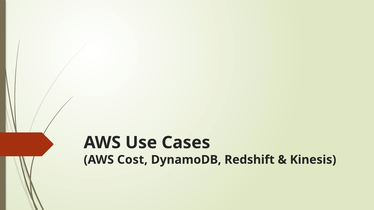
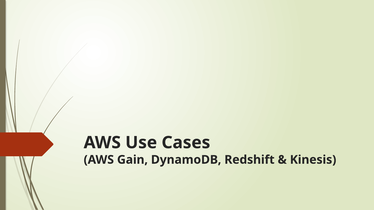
Cost: Cost -> Gain (132, 160)
